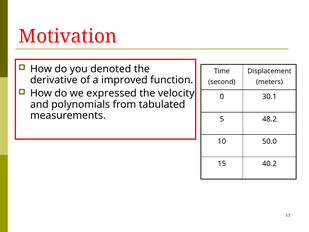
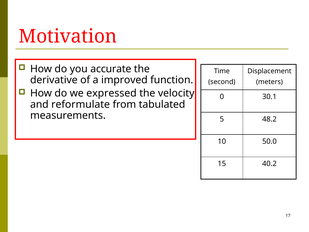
denoted: denoted -> accurate (111, 69)
polynomials: polynomials -> reformulate (81, 104)
